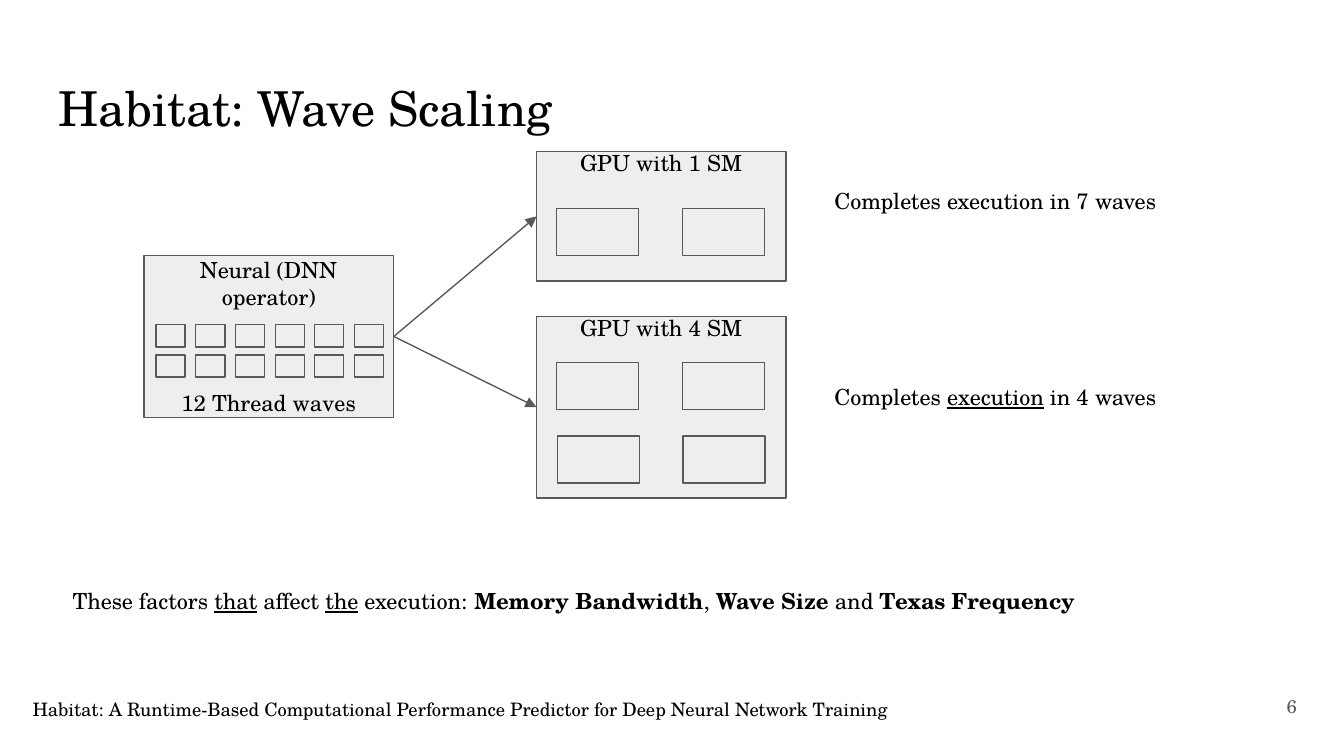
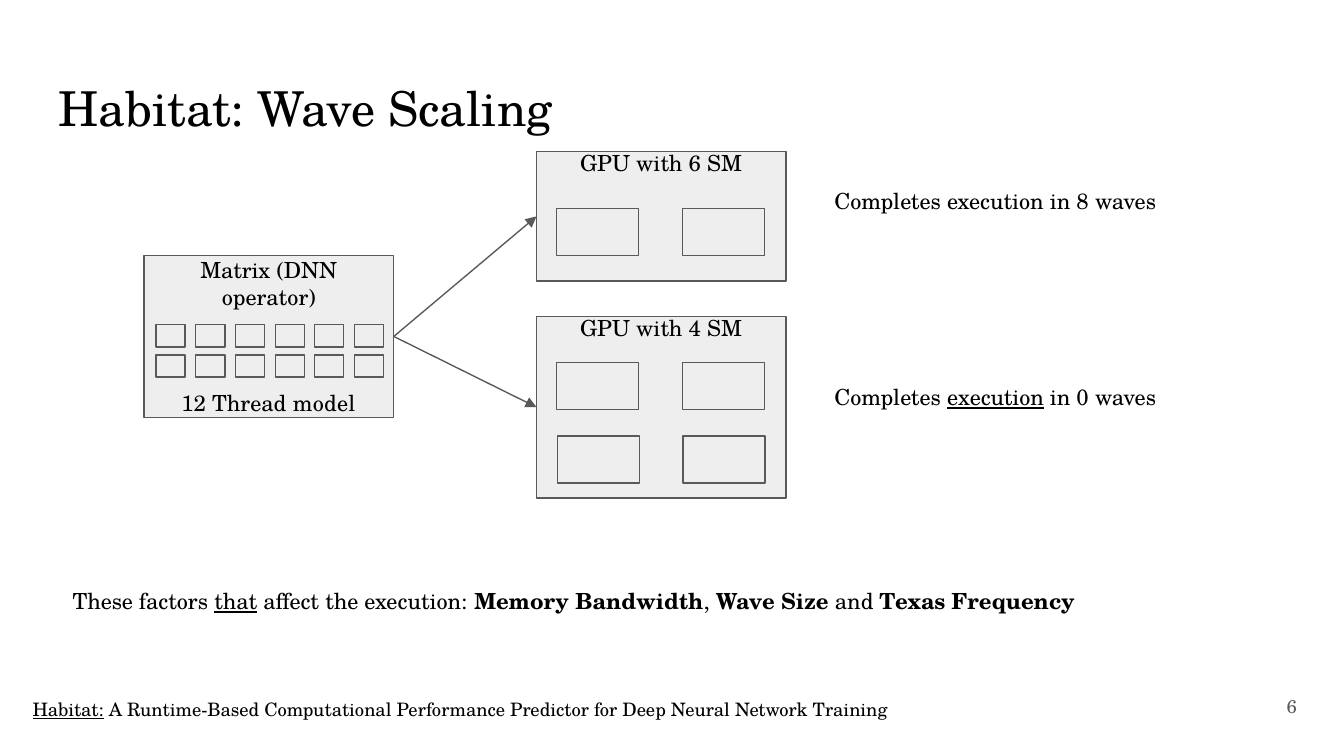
with 1: 1 -> 6 (695, 165)
7: 7 -> 8 (1083, 202)
Neural: Neural -> Matrix (235, 272)
in 4: 4 -> 0 (1083, 399)
Thread waves: waves -> model (324, 405)
the underline: present -> none (342, 603)
Habitat underline: none -> present (68, 711)
